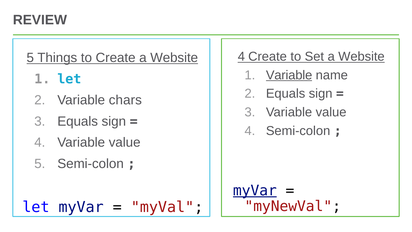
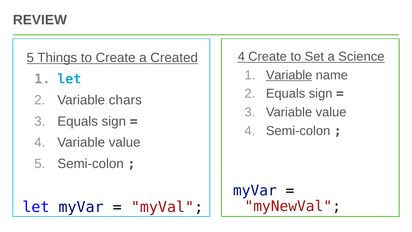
Set a Website: Website -> Science (361, 57)
Create a Website: Website -> Created (174, 58)
myVar underline: present -> none (255, 190)
